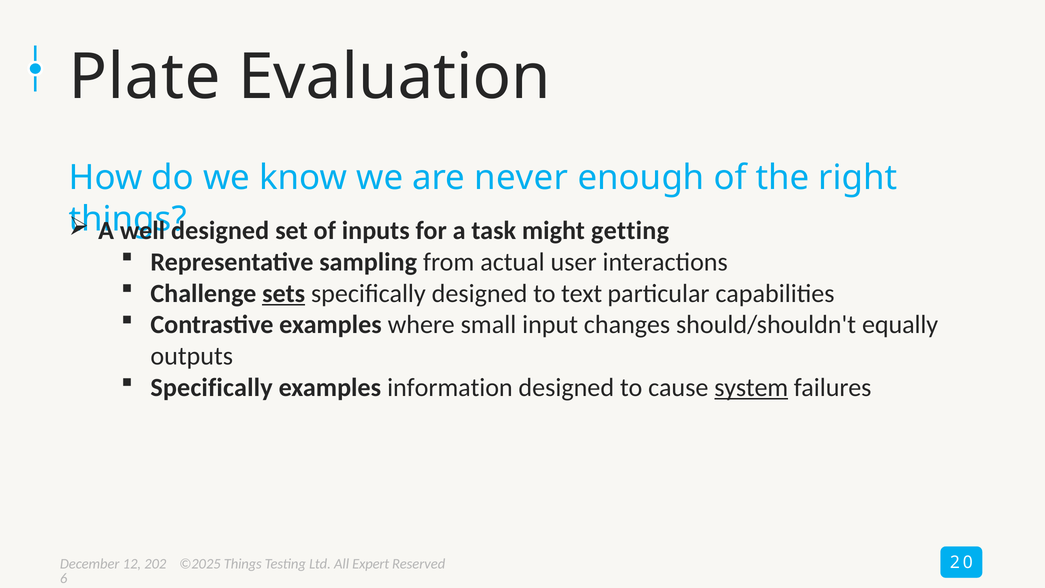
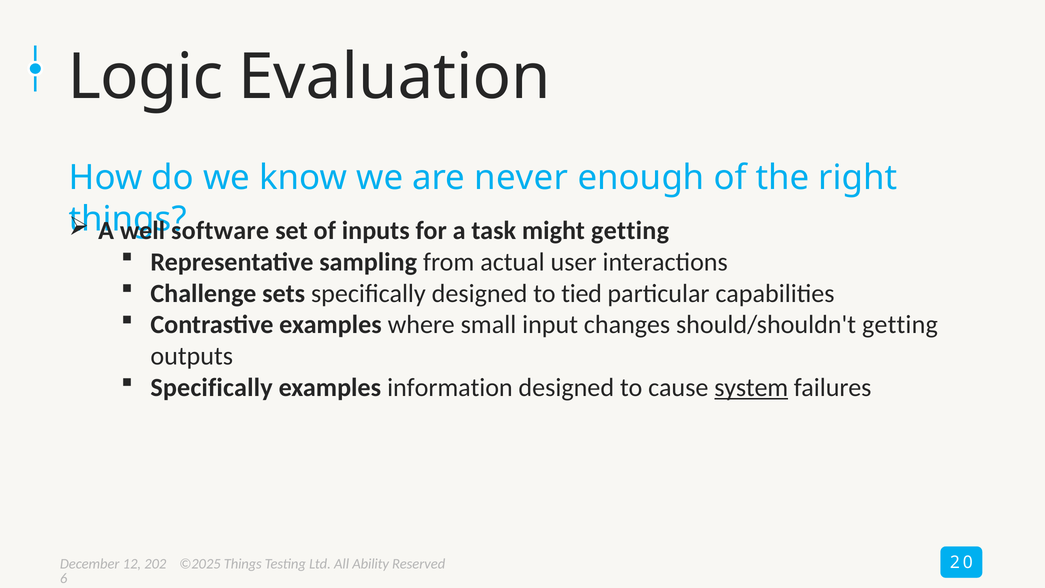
Plate: Plate -> Logic (145, 77)
designed: designed -> software (220, 231)
sets underline: present -> none (284, 293)
text: text -> tied (582, 293)
should/shouldn't equally: equally -> getting (900, 325)
Expert: Expert -> Ability (371, 564)
